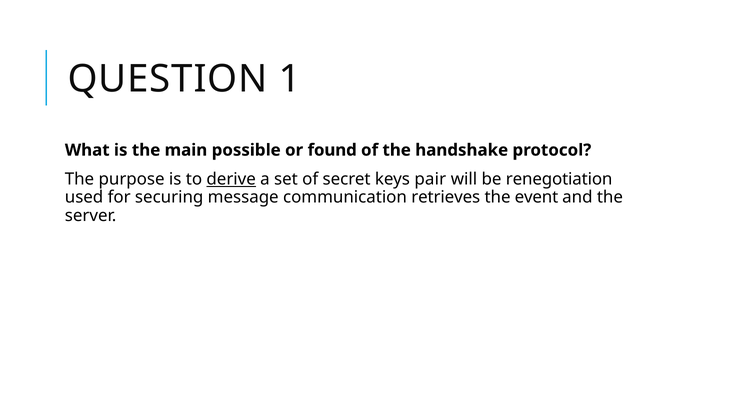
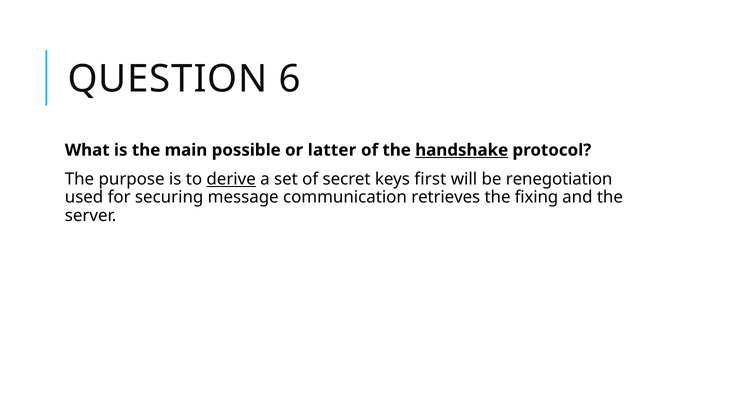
1: 1 -> 6 (290, 79)
found: found -> latter (332, 150)
handshake underline: none -> present (462, 150)
pair: pair -> first (430, 179)
event: event -> fixing (536, 198)
